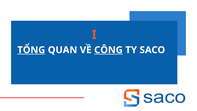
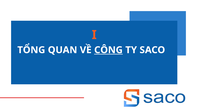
TỔNG underline: present -> none (31, 50)
